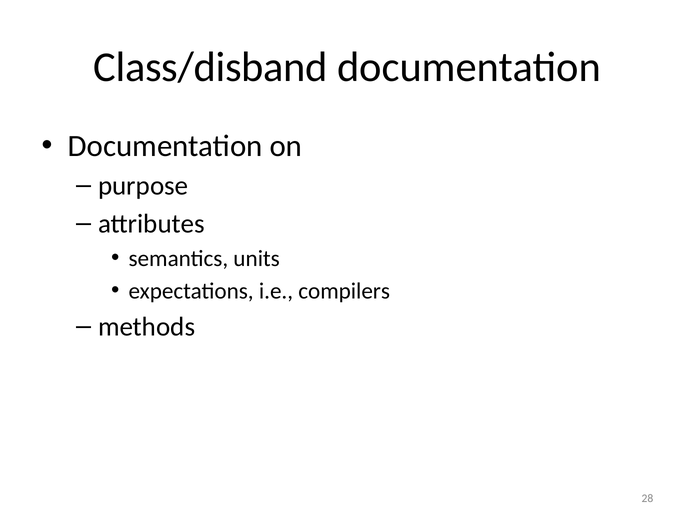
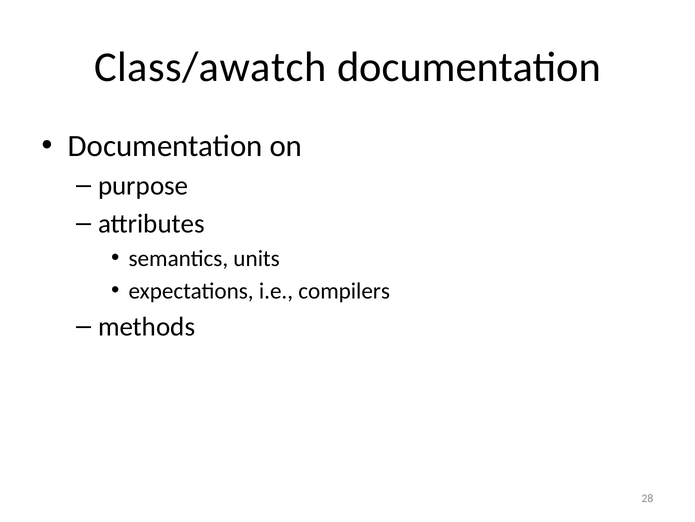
Class/disband: Class/disband -> Class/awatch (210, 67)
